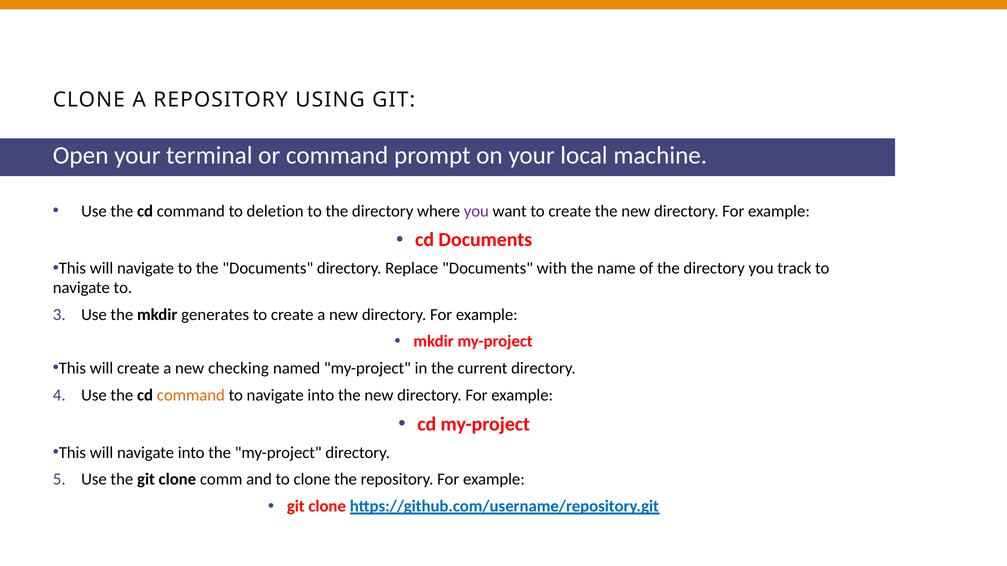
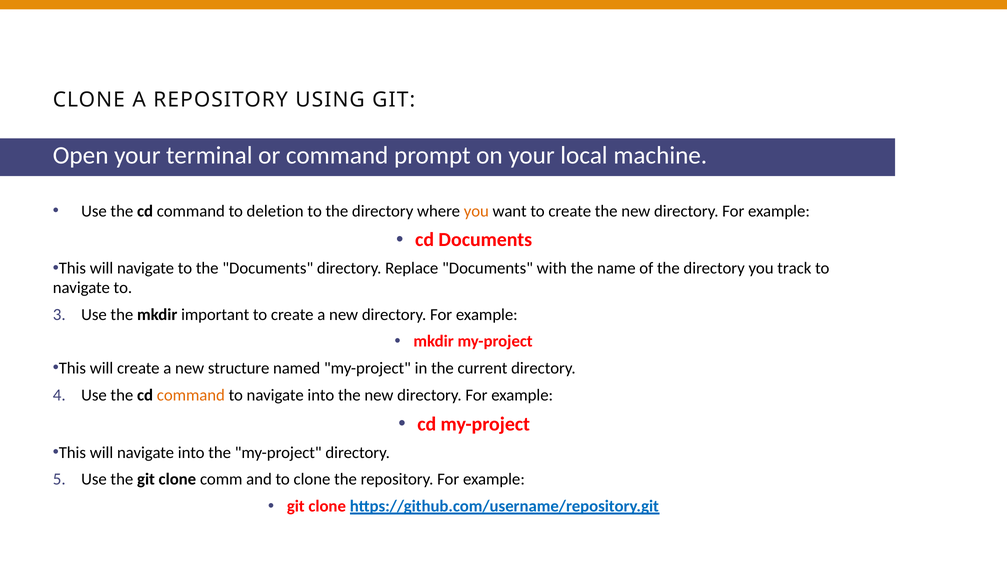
you colour: purple -> orange (476, 211)
generates: generates -> important (215, 315)
checking: checking -> structure (239, 369)
